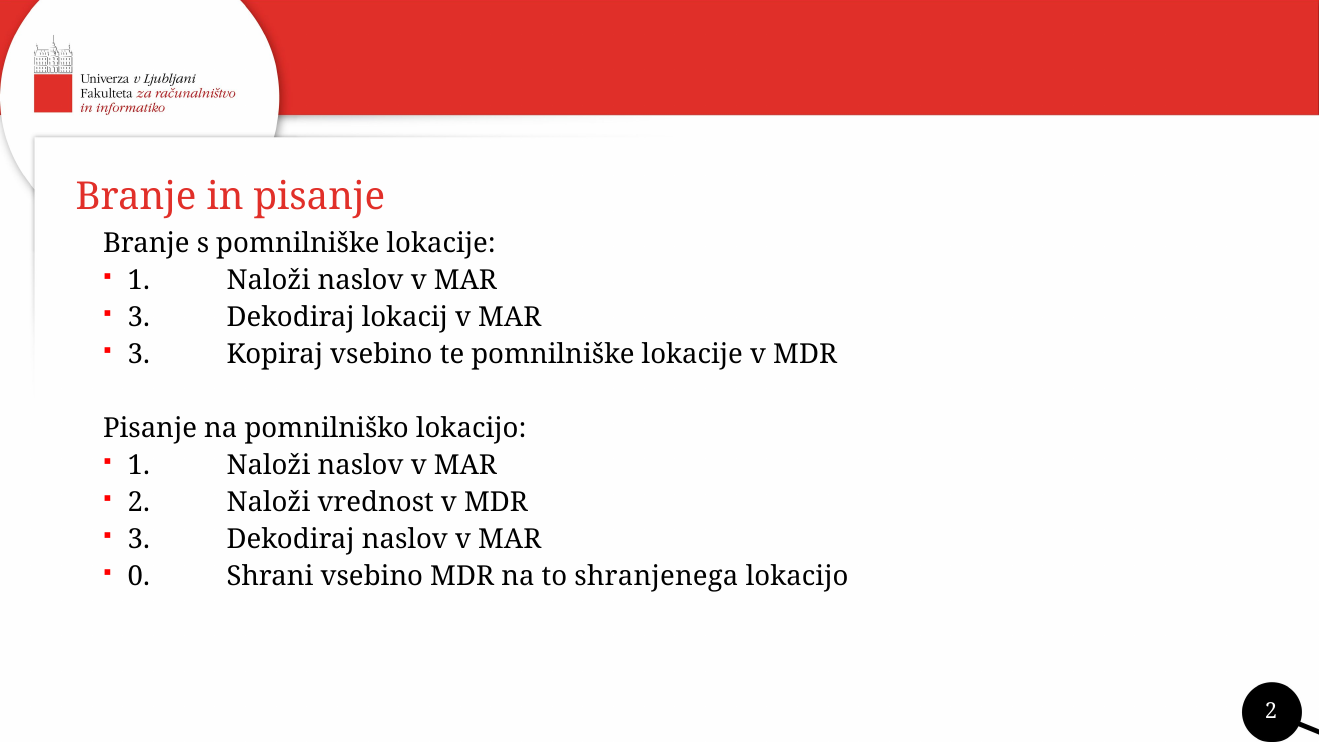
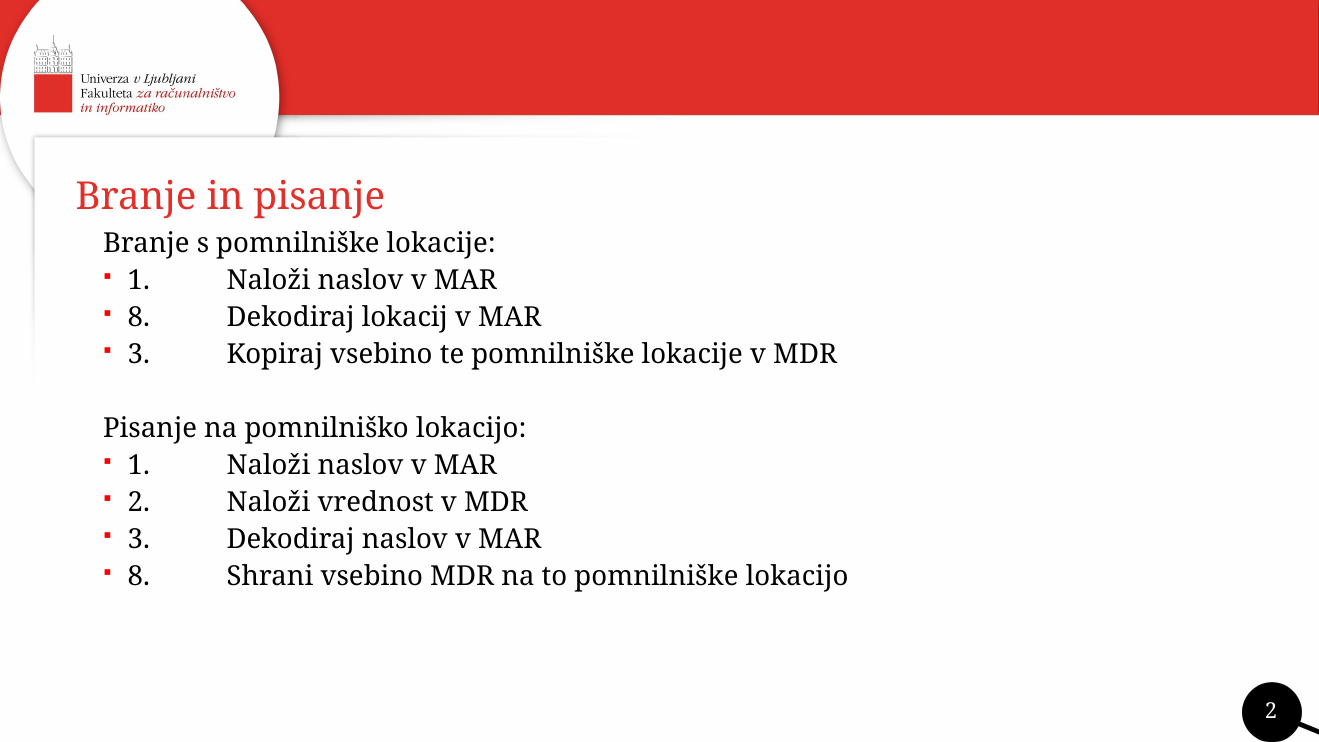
3: 3 -> 8 (139, 317)
0: 0 -> 8 (139, 577)
to shranjenega: shranjenega -> pomnilniške (656, 577)
